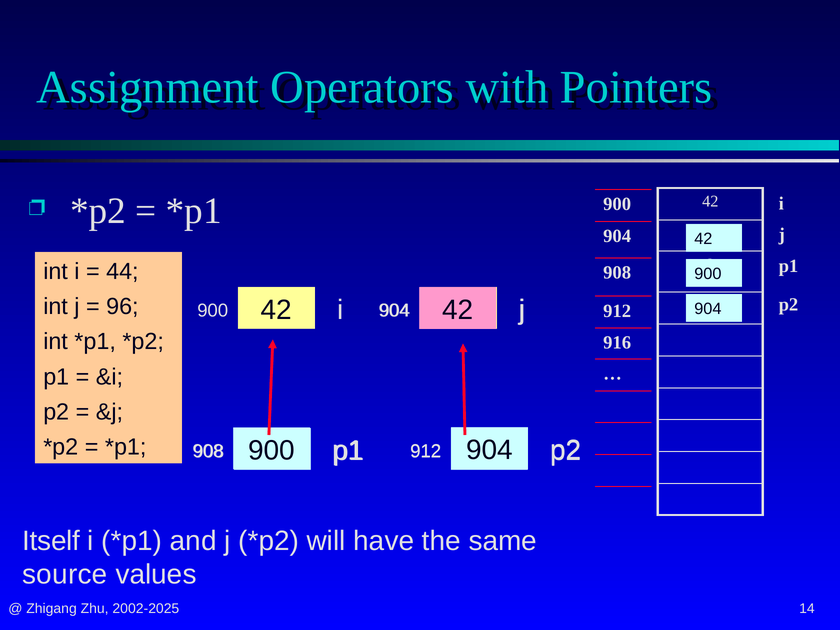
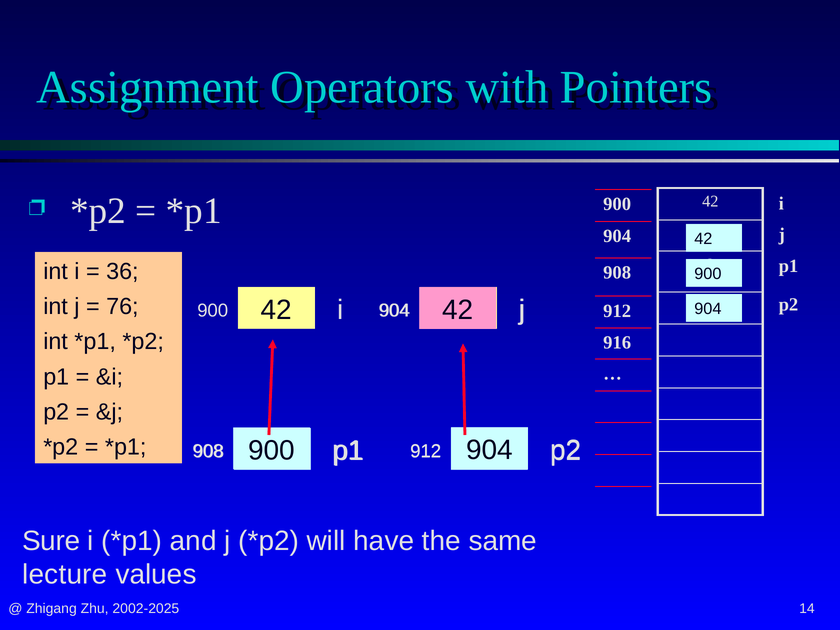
44: 44 -> 36 (122, 272)
96: 96 -> 76 (122, 307)
Itself: Itself -> Sure (51, 541)
source: source -> lecture (65, 574)
